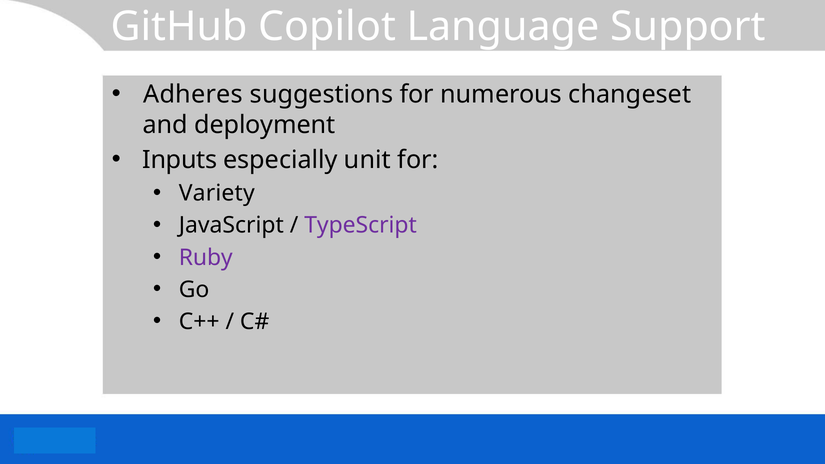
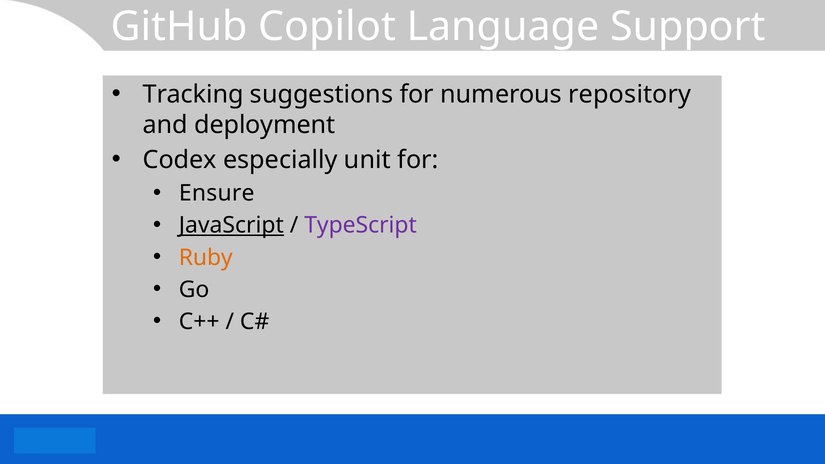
Adheres: Adheres -> Tracking (193, 95)
changeset: changeset -> repository (630, 95)
Inputs: Inputs -> Codex (180, 160)
Variety: Variety -> Ensure (217, 193)
JavaScript underline: none -> present (231, 225)
Ruby colour: purple -> orange (206, 258)
